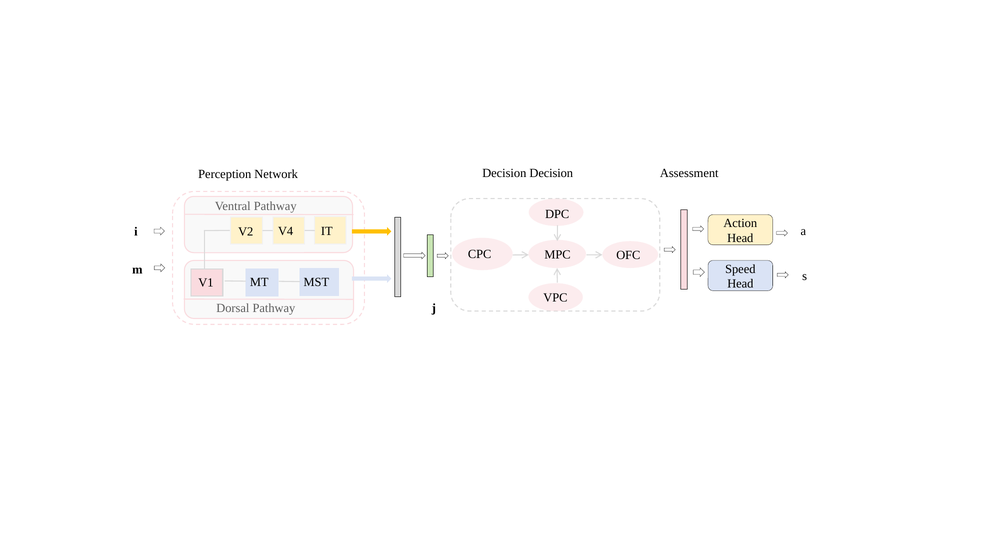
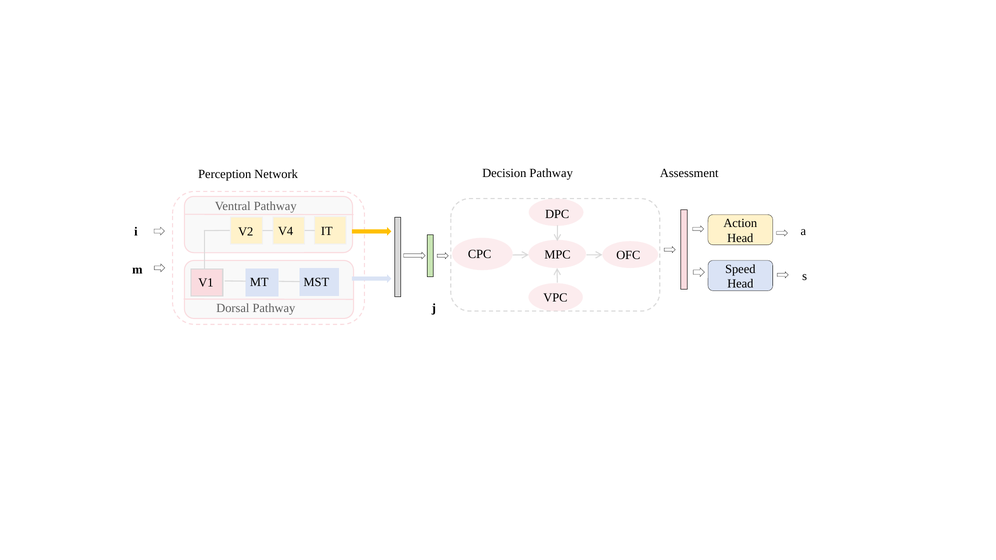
Decision Decision: Decision -> Pathway (551, 173)
